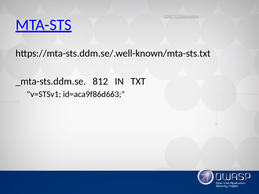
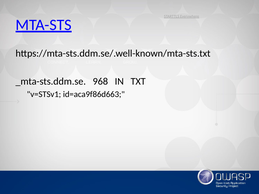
812: 812 -> 968 (100, 82)
